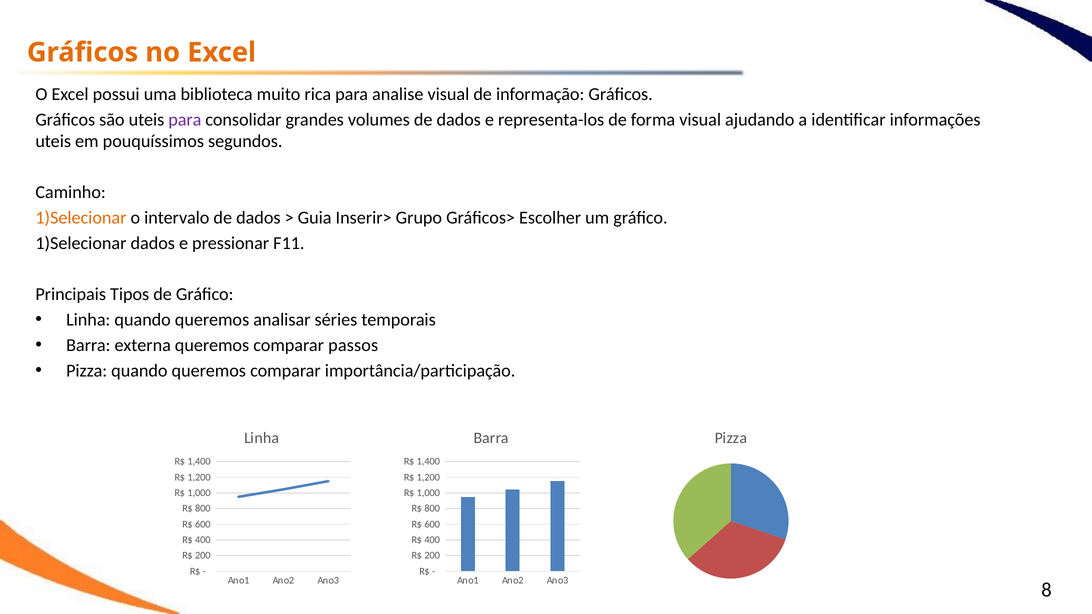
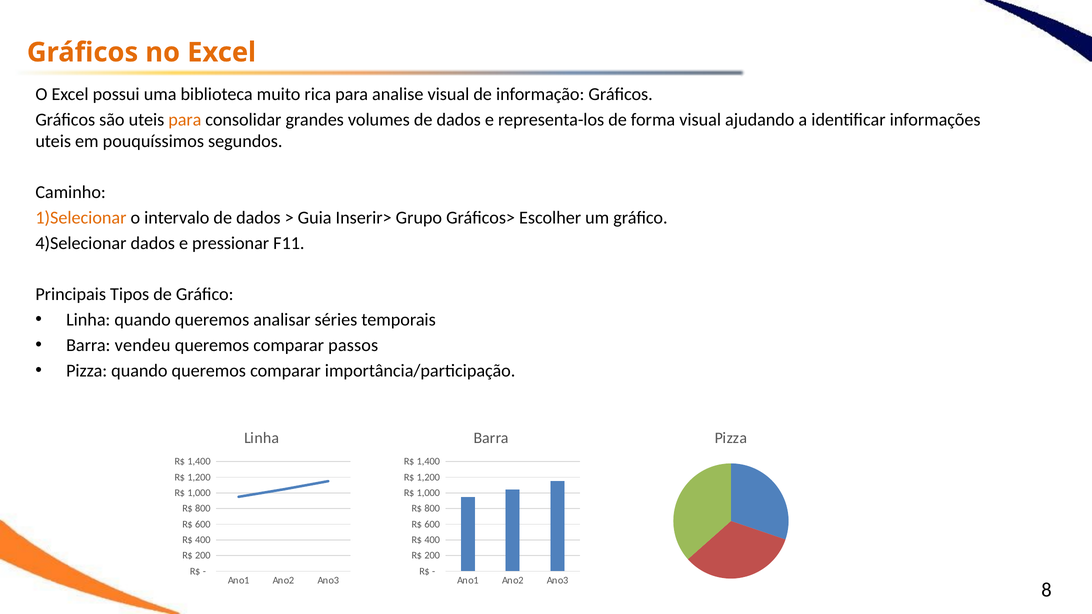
para colour: purple -> orange (185, 120)
1)Selecionar: 1)Selecionar -> 4)Selecionar (81, 243)
externa: externa -> vendeu (143, 345)
